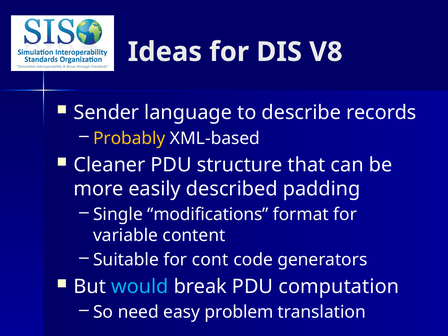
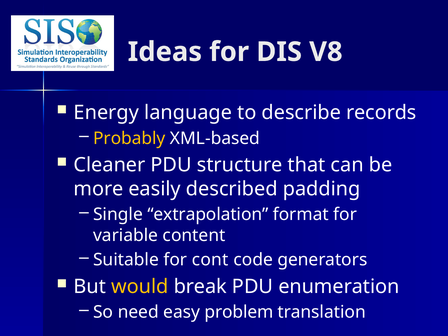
Sender: Sender -> Energy (106, 113)
modifications: modifications -> extrapolation (208, 215)
would colour: light blue -> yellow (140, 286)
computation: computation -> enumeration (339, 286)
